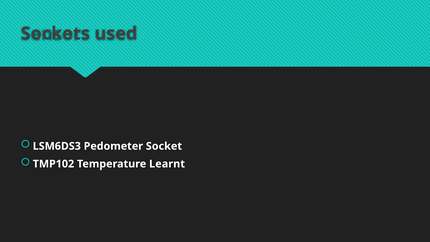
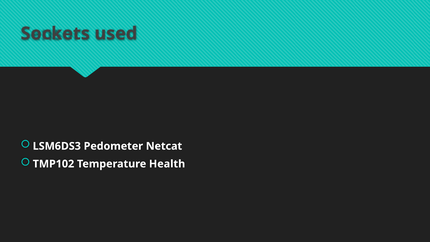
Socket: Socket -> Netcat (164, 146)
Learnt: Learnt -> Health (167, 164)
